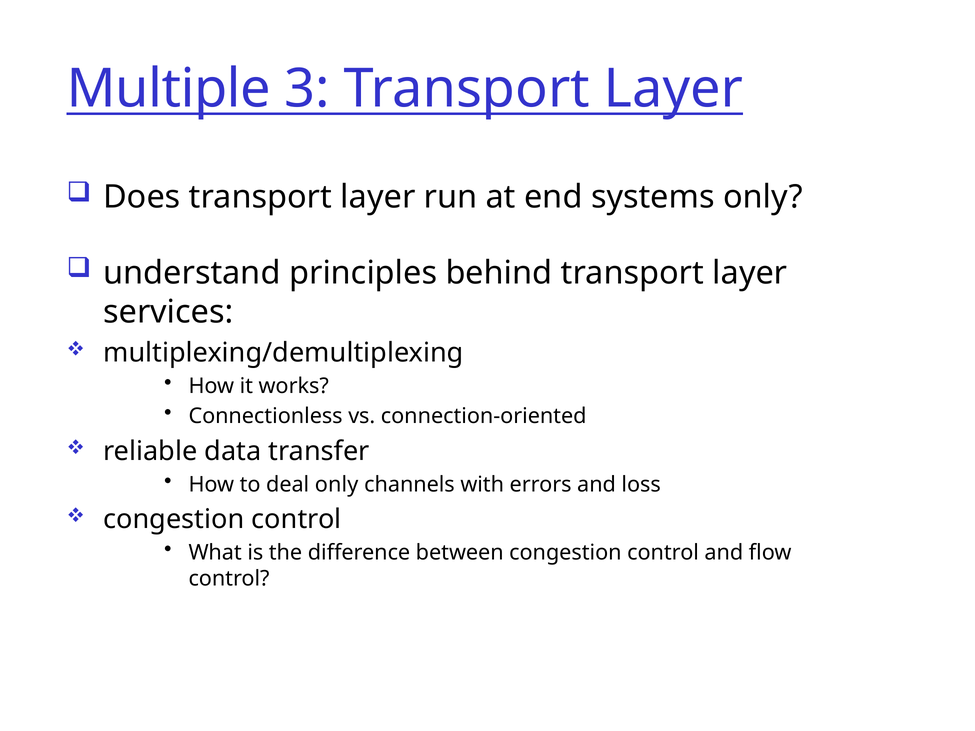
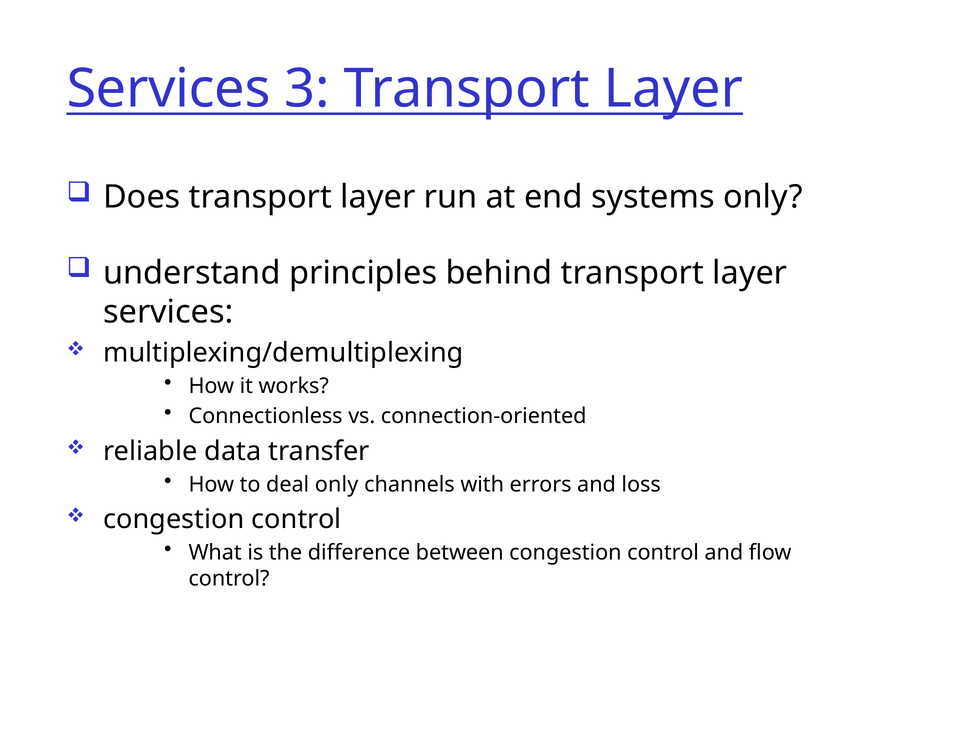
Multiple: Multiple -> Services (169, 89)
